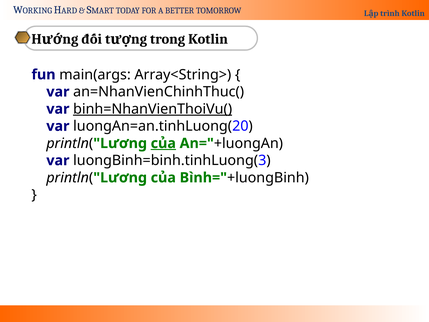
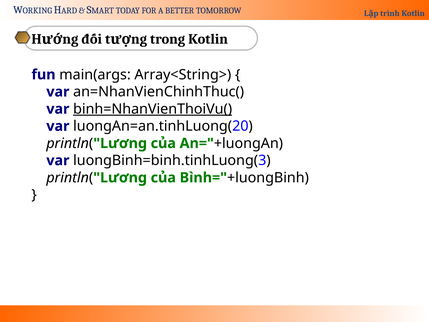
của underline: present -> none (163, 143)
